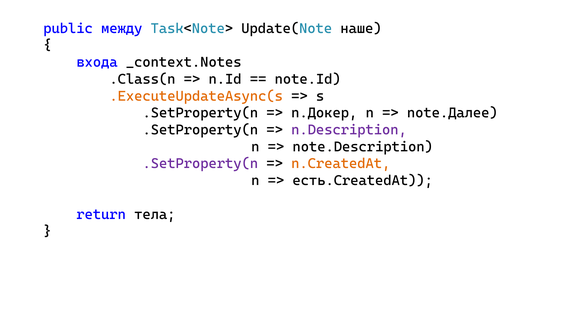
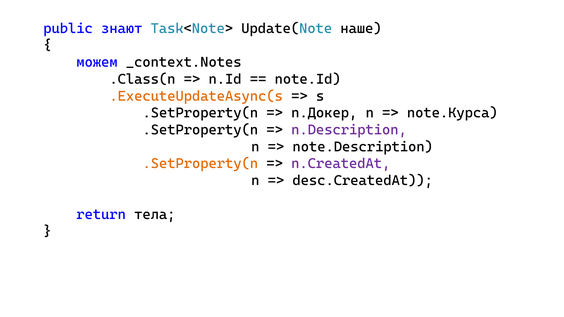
между: между -> знают (122, 28)
входа: входа -> можем (97, 62)
note.Далее: note.Далее -> note.Курса (452, 113)
.SetProperty(n colour: purple -> orange (200, 164)
n.CreatedAt colour: orange -> purple (341, 164)
есть.CreatedAt: есть.CreatedAt -> desc.CreatedAt (363, 181)
